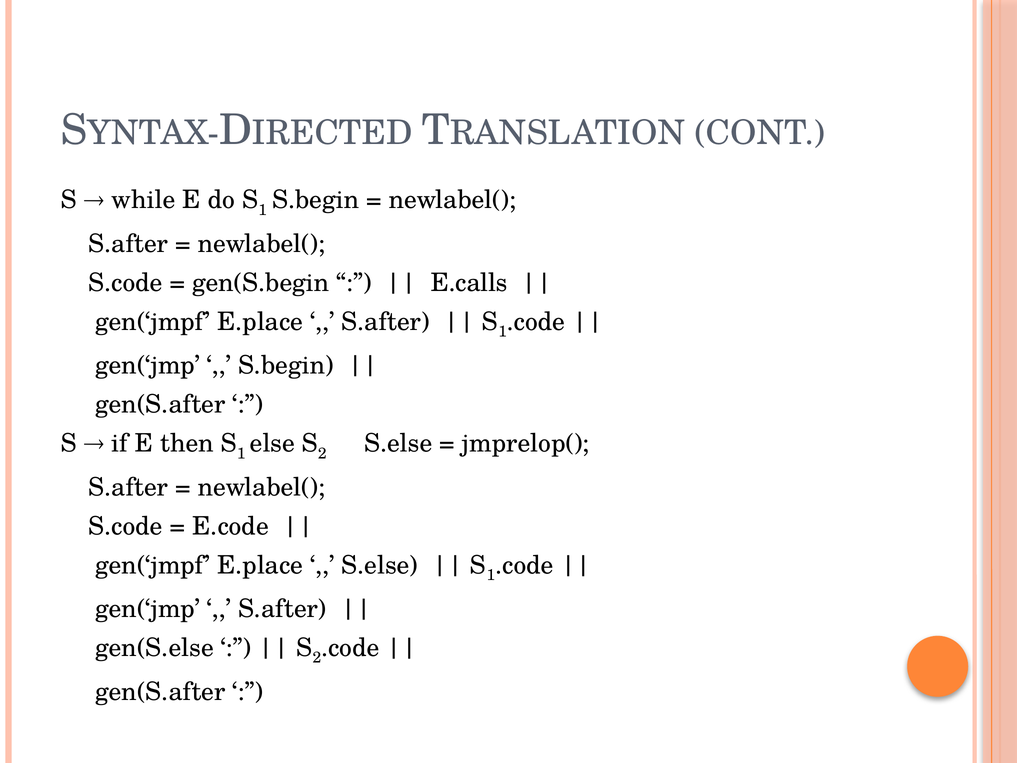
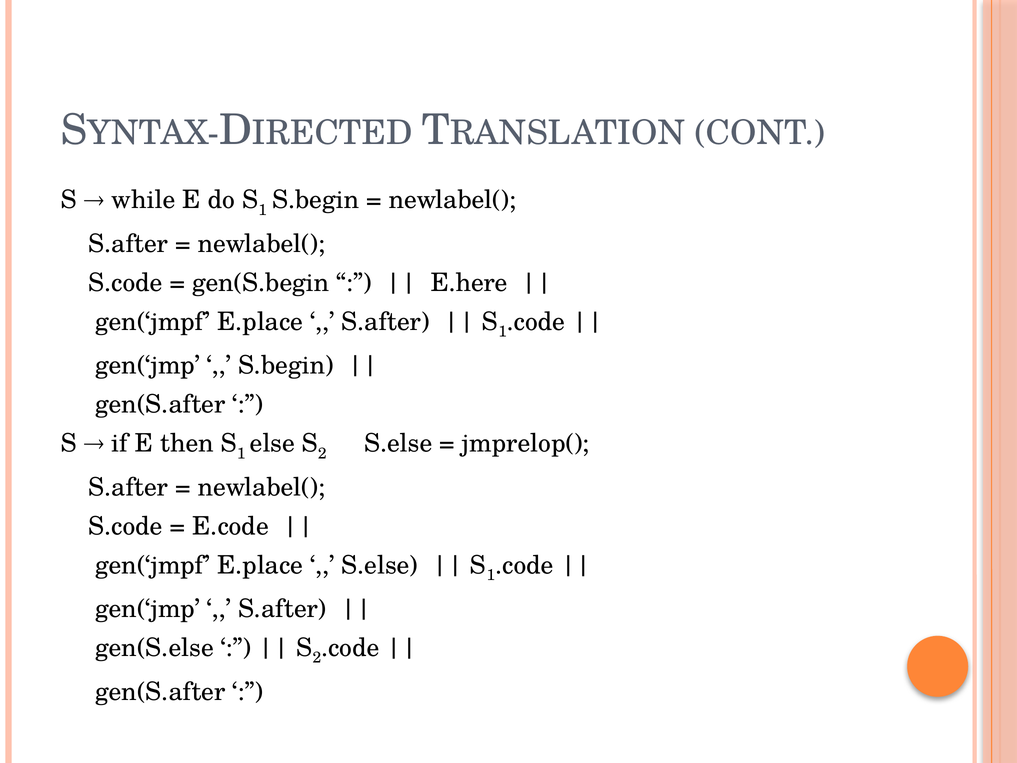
E.calls: E.calls -> E.here (469, 283)
